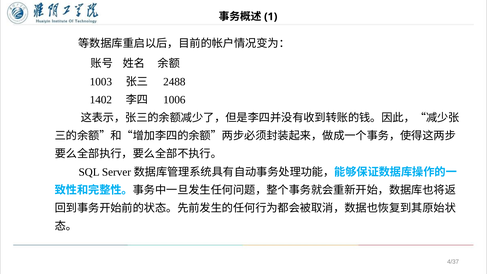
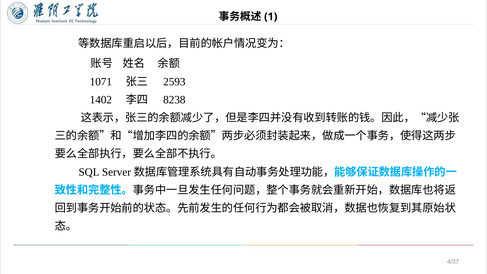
1003: 1003 -> 1071 (101, 82)
2488: 2488 -> 2593 (174, 82)
1006: 1006 -> 8238 (174, 100)
